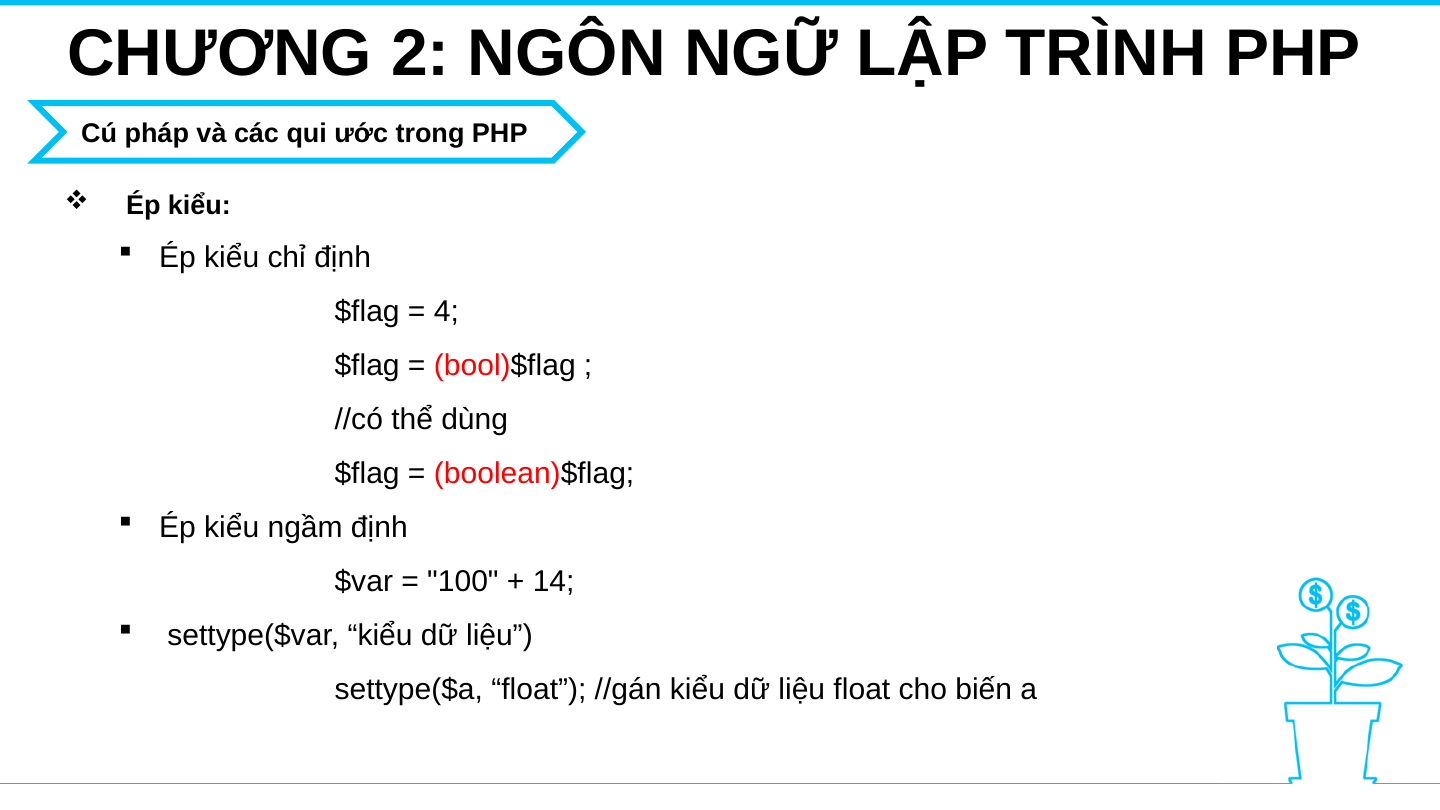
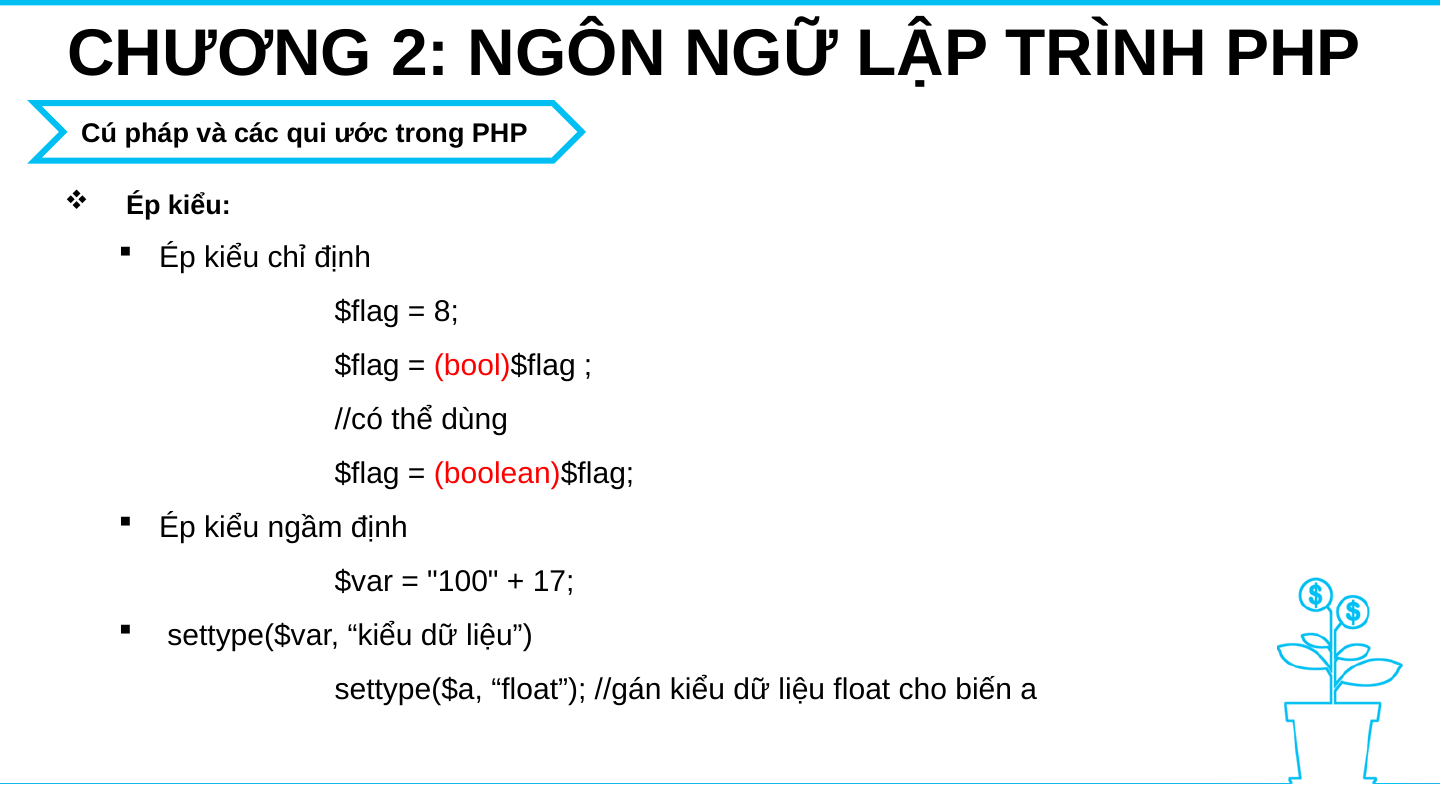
4: 4 -> 8 (446, 311)
14: 14 -> 17 (554, 581)
